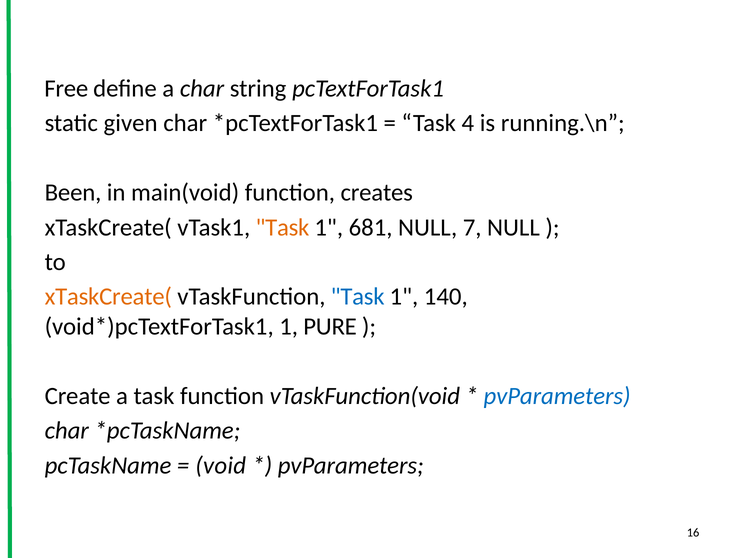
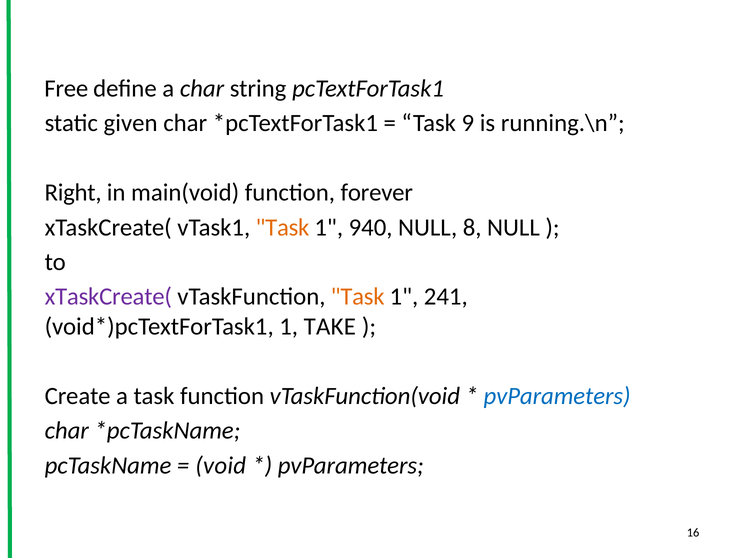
4: 4 -> 9 (468, 123)
Been: Been -> Right (73, 193)
creates: creates -> forever (377, 193)
681: 681 -> 940 (371, 227)
7: 7 -> 8 (472, 227)
xTaskCreate( colour: orange -> purple (108, 297)
Task colour: blue -> orange (358, 297)
140: 140 -> 241 (446, 297)
PURE: PURE -> TAKE (330, 327)
